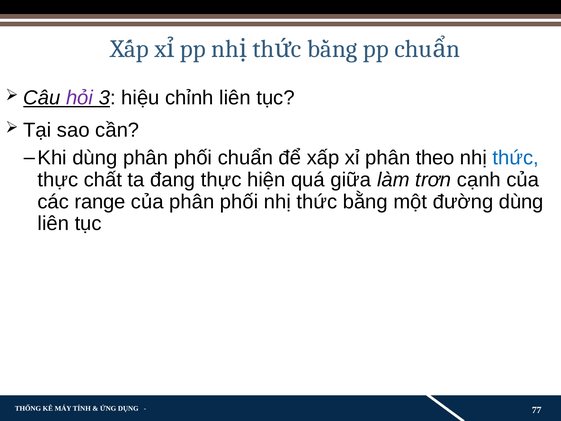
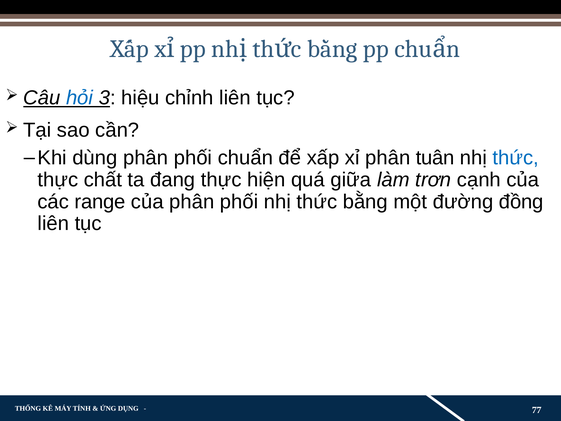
hỏi colour: purple -> blue (80, 98)
theo: theo -> tuân (435, 158)
đường dùng: dùng -> đồng (521, 202)
